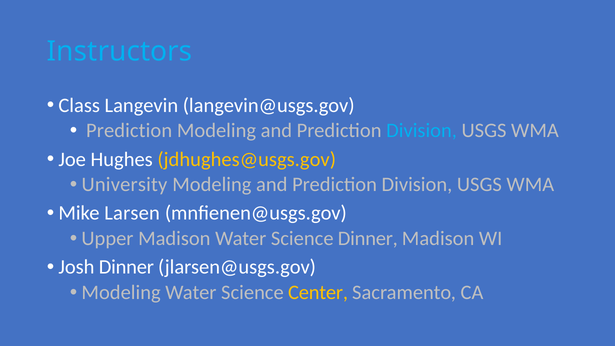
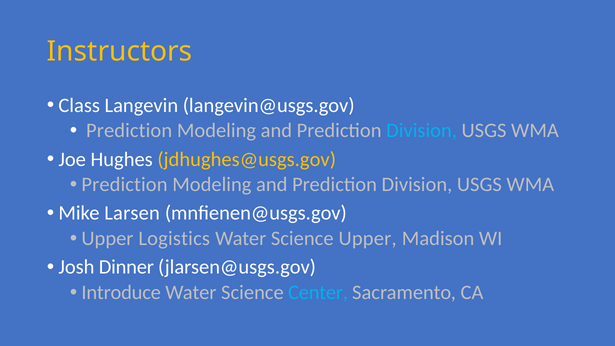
Instructors colour: light blue -> yellow (120, 52)
University: University -> Prediction (125, 185)
Upper Madison: Madison -> Logistics (174, 239)
Science Dinner: Dinner -> Upper (368, 239)
Modeling: Modeling -> Introduce (121, 292)
Center colour: yellow -> light blue (318, 292)
